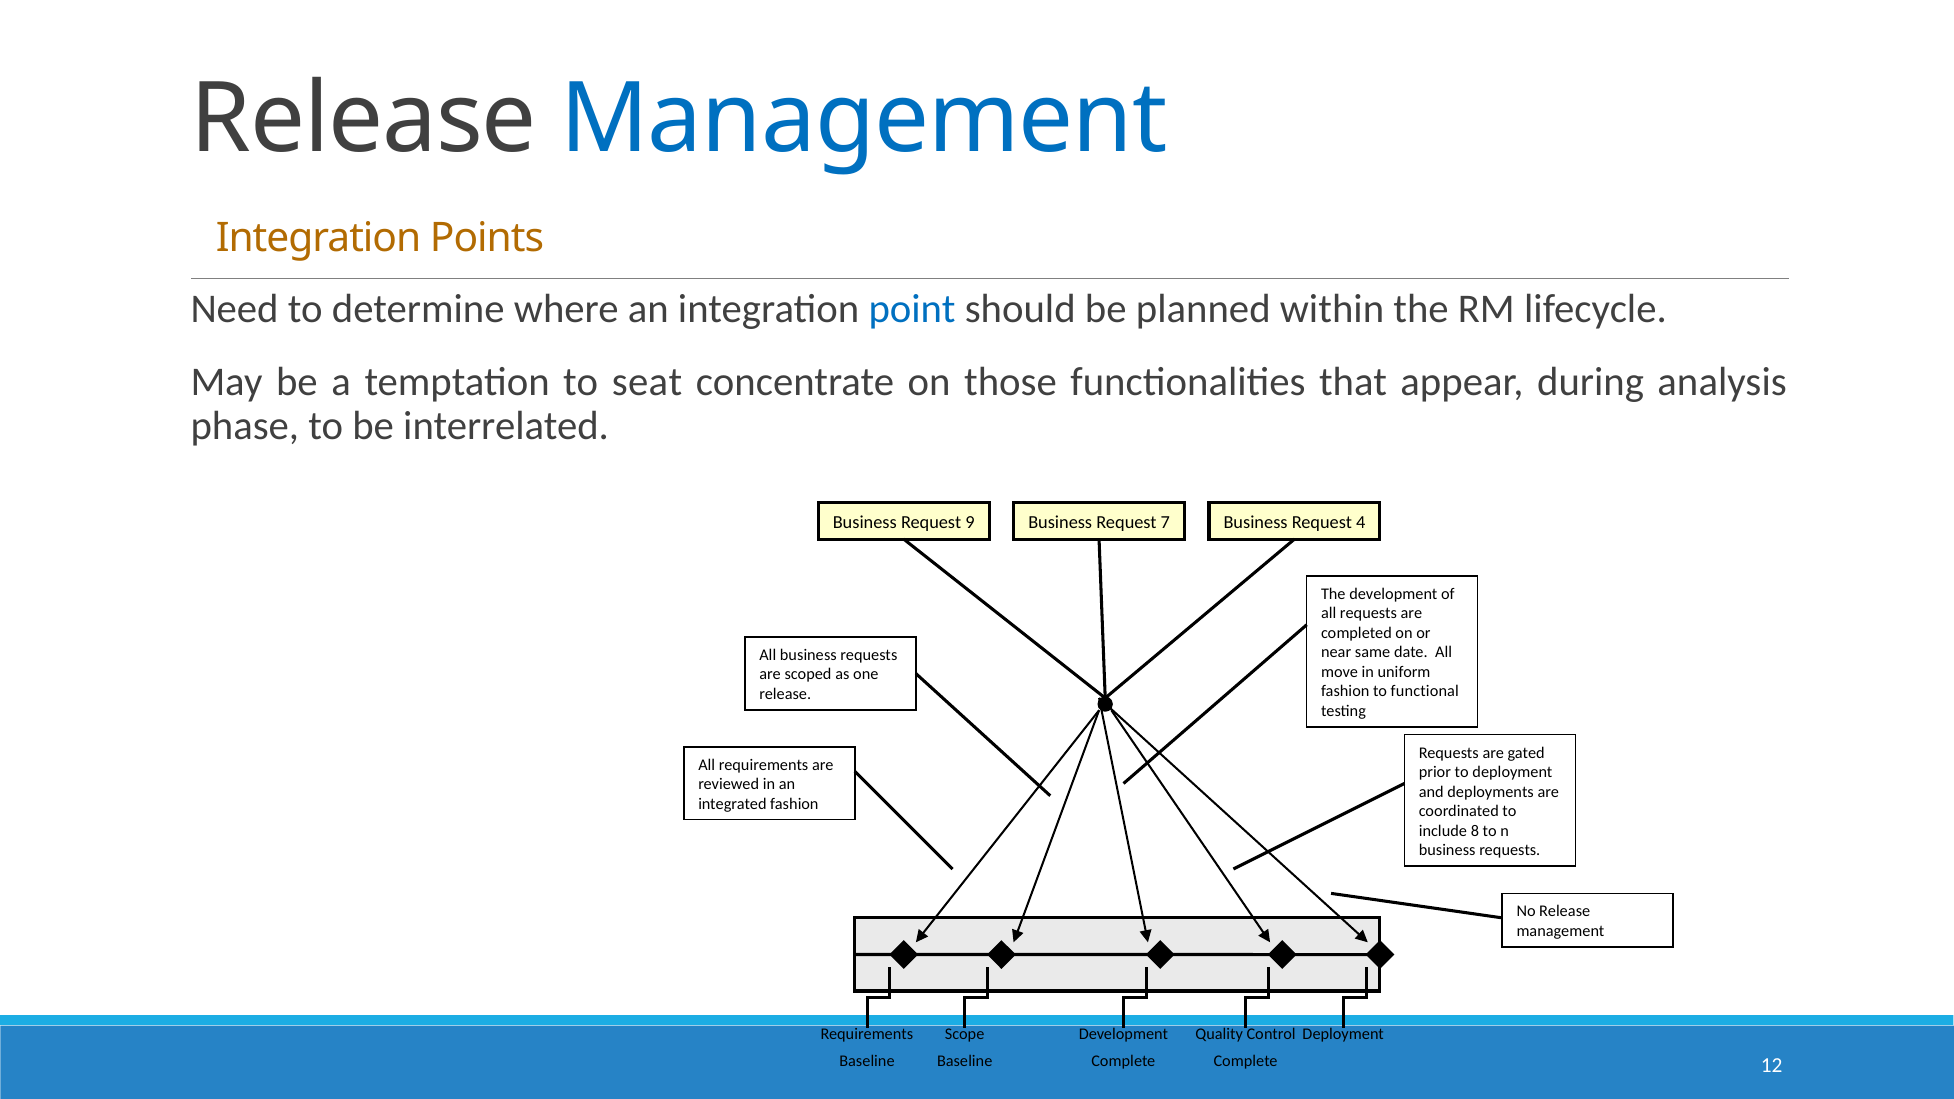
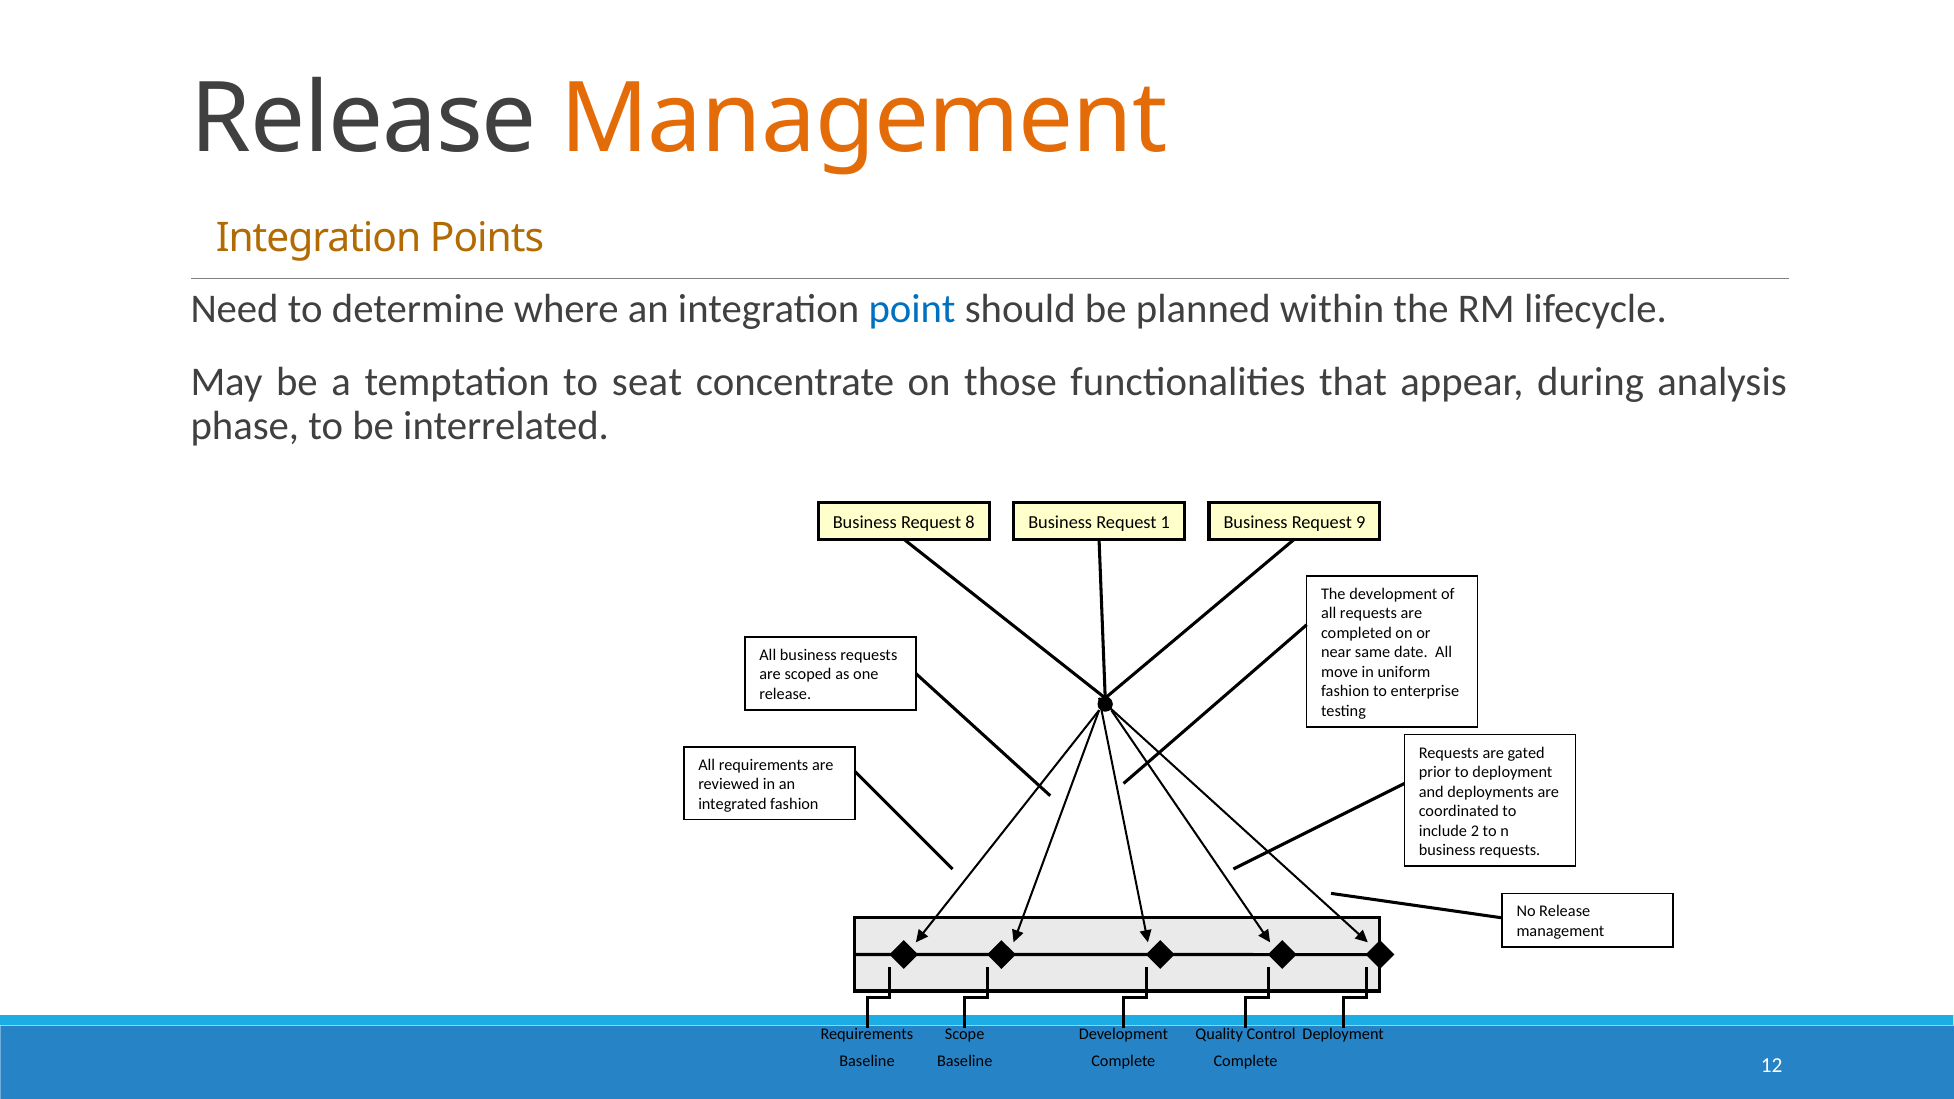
Management colour: blue -> orange (864, 119)
9: 9 -> 8 (970, 522)
7: 7 -> 1 (1165, 522)
4: 4 -> 9 (1361, 522)
functional: functional -> enterprise (1425, 692)
8: 8 -> 2 (1475, 831)
